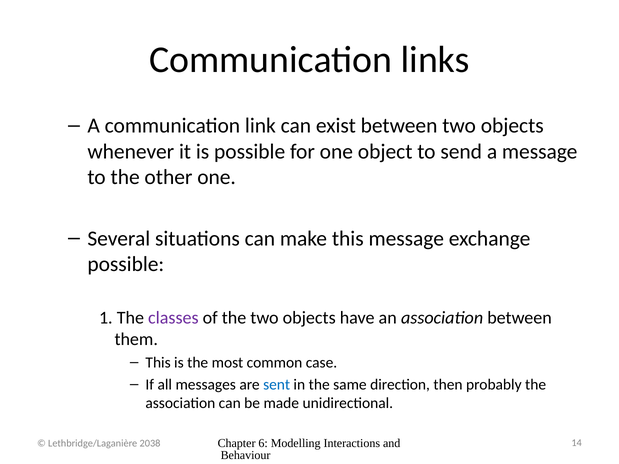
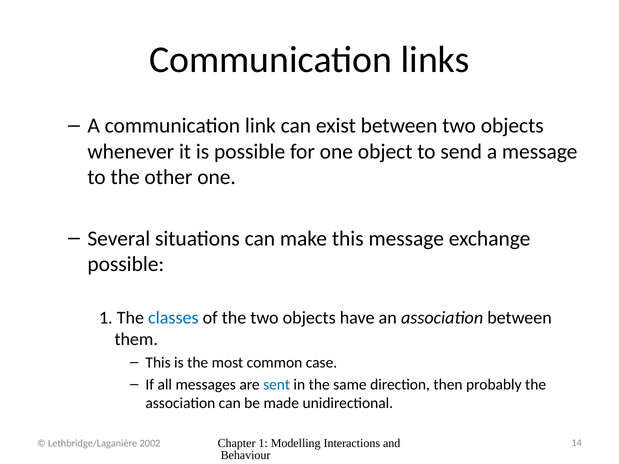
classes colour: purple -> blue (173, 318)
Chapter 6: 6 -> 1 (263, 443)
2038: 2038 -> 2002 (150, 443)
